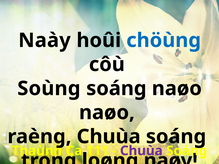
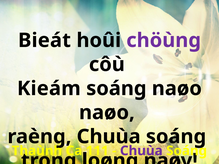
Naày: Naày -> Bieát (44, 40)
chöùng colour: blue -> purple (164, 40)
Soùng: Soùng -> Kieám (49, 89)
